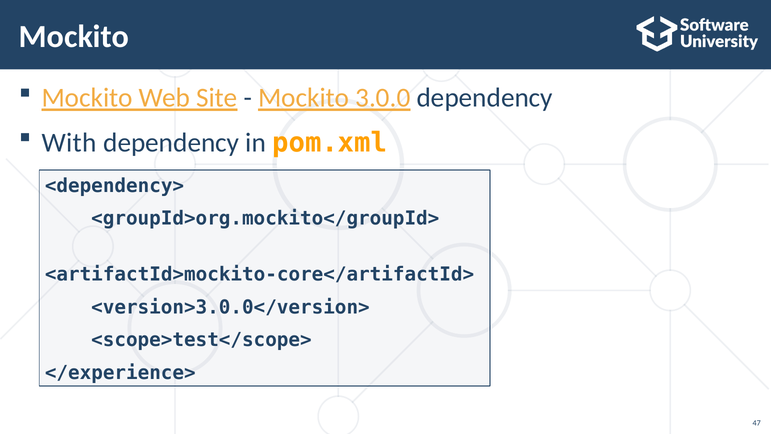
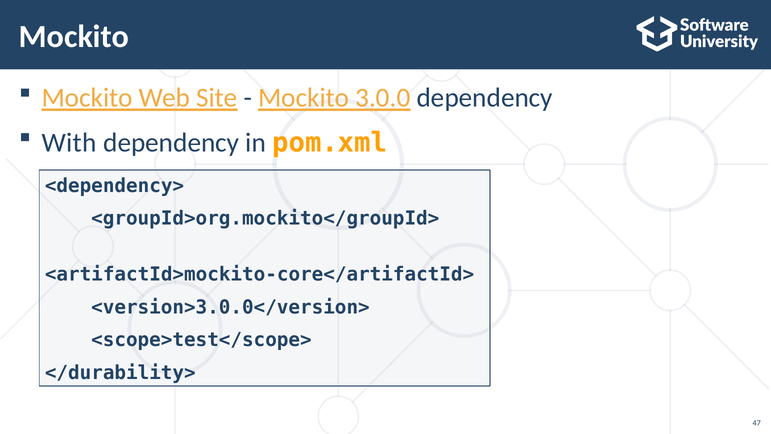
</experience>: </experience> -> </durability> (120, 373)
